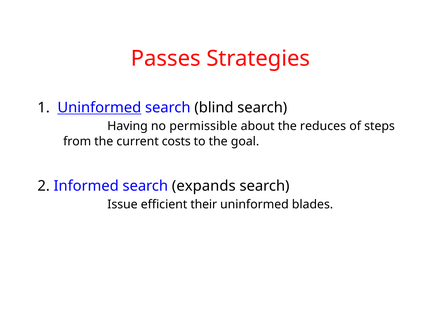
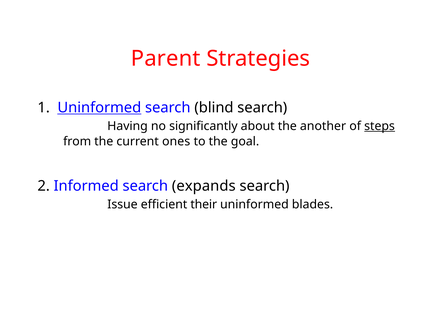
Passes: Passes -> Parent (166, 58)
permissible: permissible -> significantly (203, 126)
reduces: reduces -> another (323, 126)
steps underline: none -> present (380, 126)
costs: costs -> ones (176, 141)
